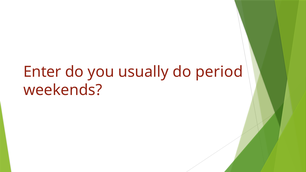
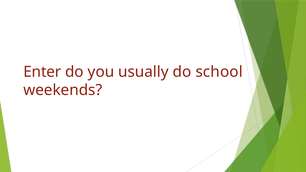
period: period -> school (219, 72)
